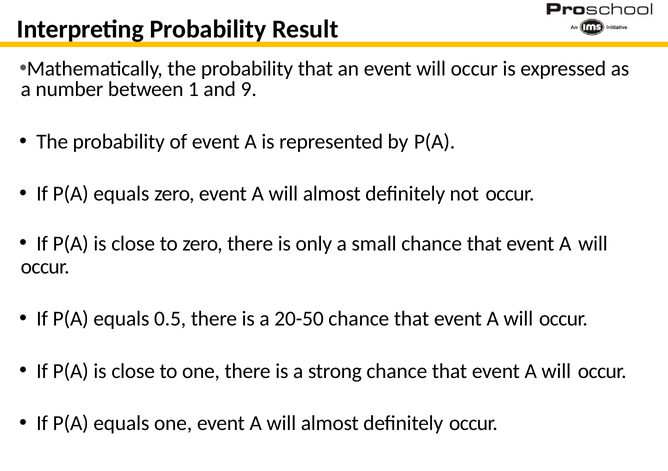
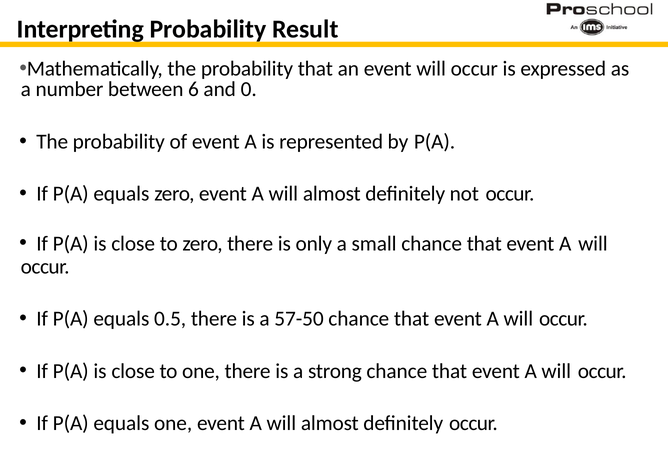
1: 1 -> 6 (193, 89)
9: 9 -> 0 (249, 89)
20-50: 20-50 -> 57-50 (299, 319)
